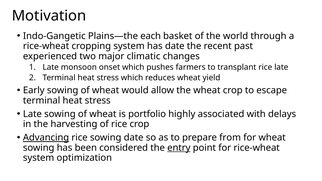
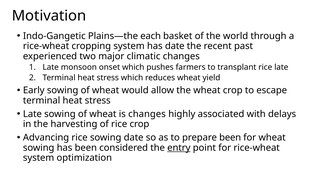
is portfolio: portfolio -> changes (147, 114)
Advancing underline: present -> none (46, 138)
prepare from: from -> been (230, 138)
